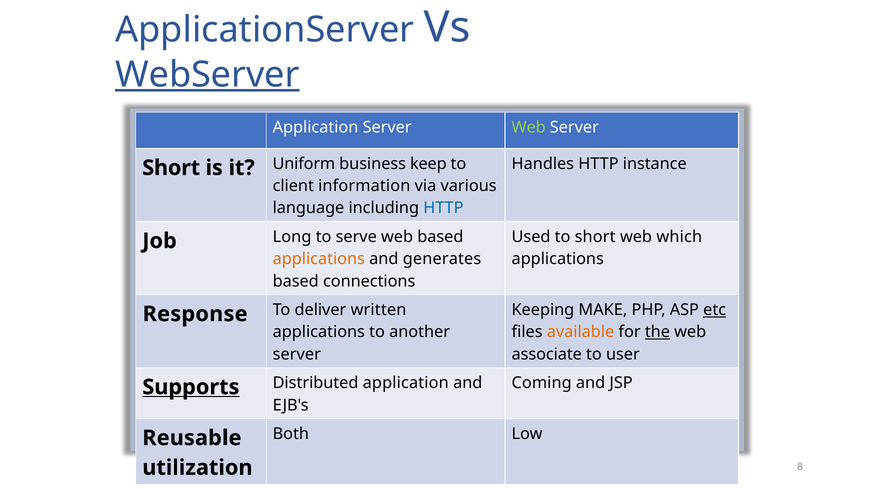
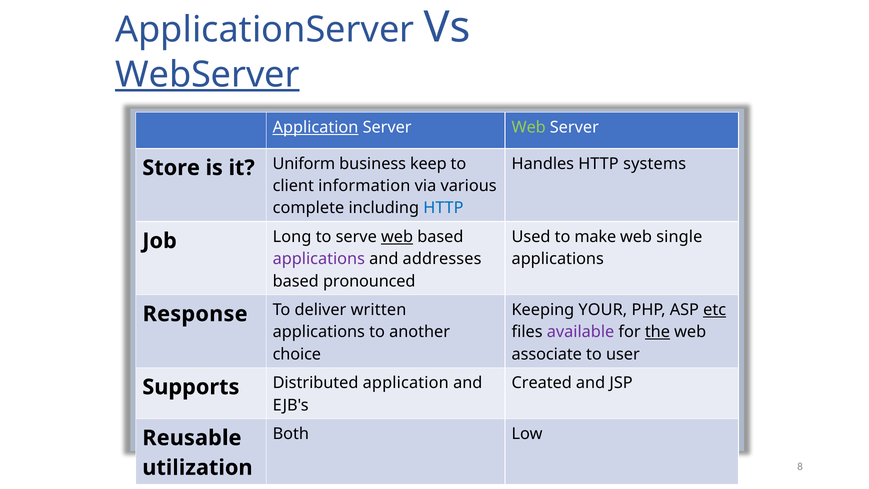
Application underline: none -> present (316, 127)
instance: instance -> systems (655, 164)
Short: Short -> Store (171, 168)
language: language -> complete (308, 208)
to short: short -> make (595, 237)
which: which -> single (679, 237)
web underline: none -> present (397, 237)
applications colour: orange -> purple (319, 259)
generates: generates -> addresses (442, 259)
connections: connections -> pronounced (369, 281)
MAKE: MAKE -> YOUR (603, 310)
available colour: orange -> purple (581, 332)
server: server -> choice (297, 354)
Coming: Coming -> Created (542, 383)
Supports underline: present -> none (191, 387)
